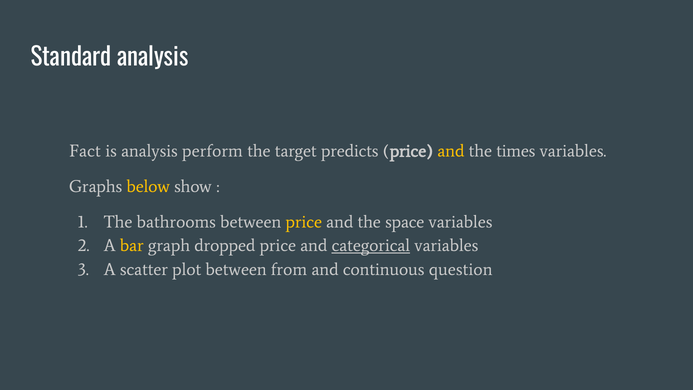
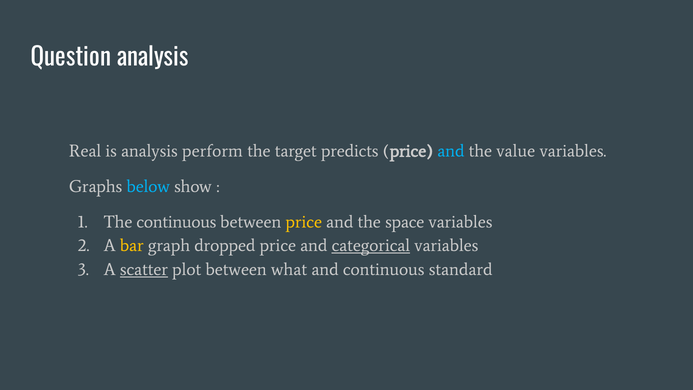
Standard: Standard -> Question (71, 57)
Fact: Fact -> Real (85, 151)
and colour: yellow -> light blue (451, 151)
times: times -> value (516, 151)
below colour: yellow -> light blue (148, 186)
The bathrooms: bathrooms -> continuous (176, 222)
scatter underline: none -> present (144, 270)
from: from -> what (289, 270)
question: question -> standard (461, 270)
